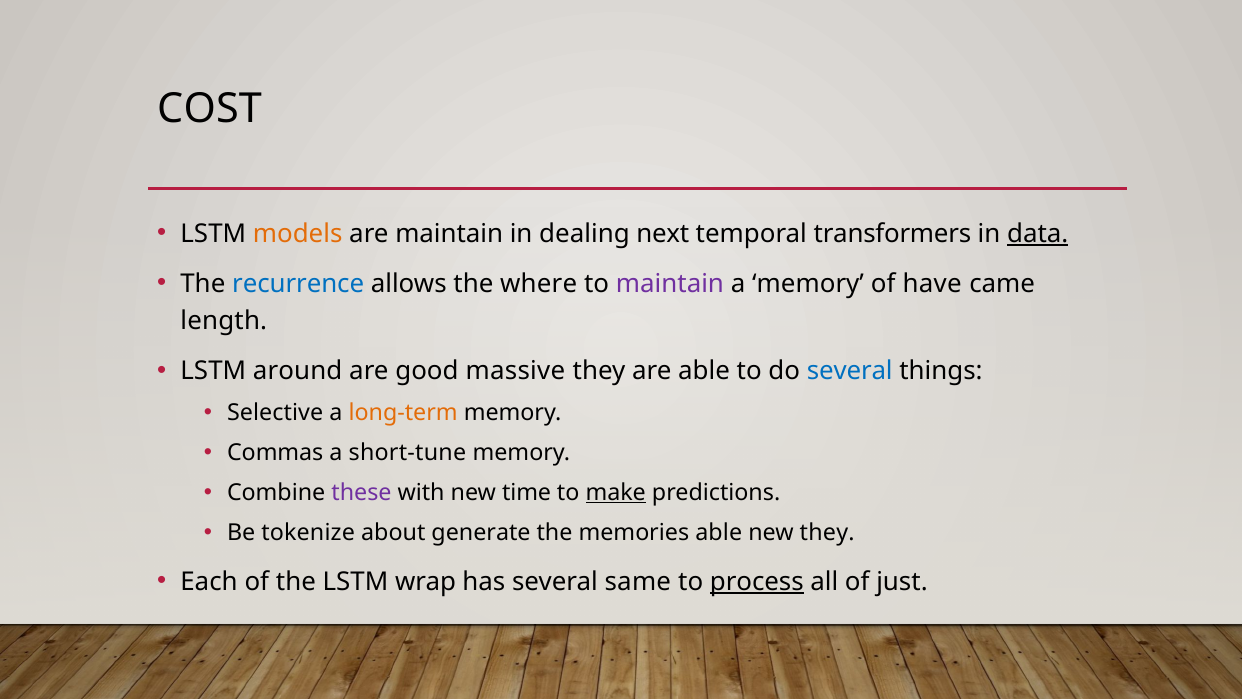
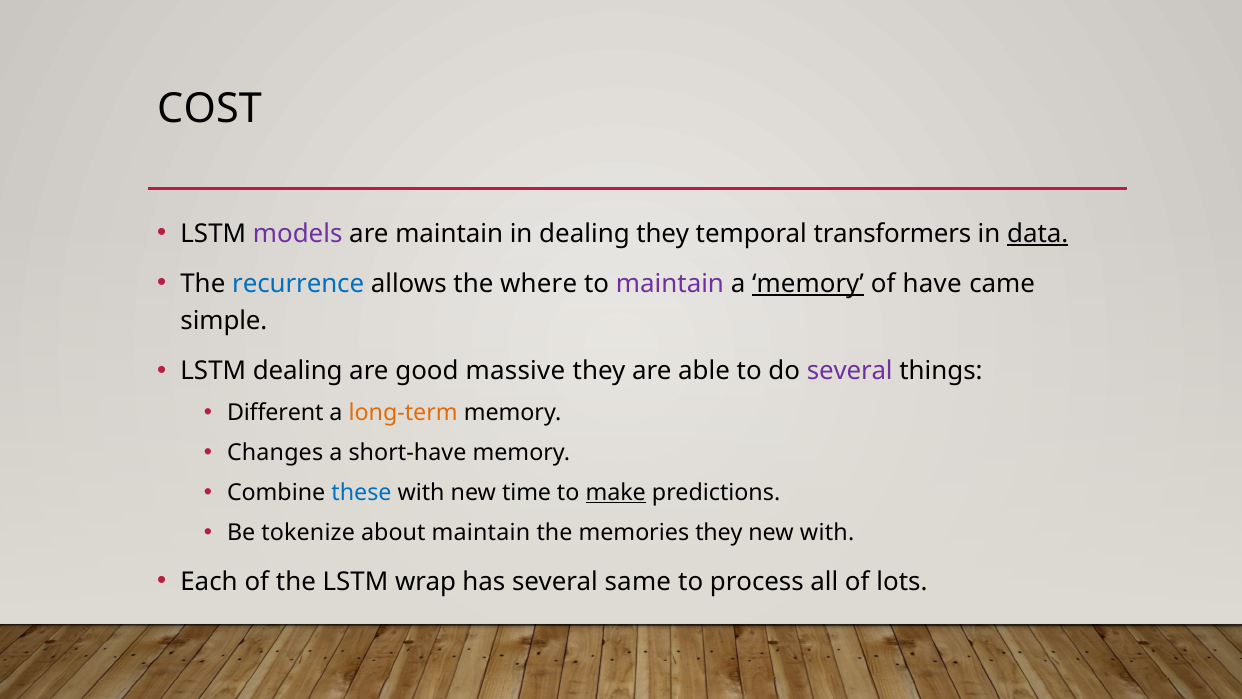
models colour: orange -> purple (298, 234)
dealing next: next -> they (663, 234)
memory underline: none -> present (808, 284)
length: length -> simple (224, 321)
LSTM around: around -> dealing (298, 371)
several colour: blue -> purple (850, 371)
Selective: Selective -> Different (275, 413)
Commas: Commas -> Changes (275, 453)
short-tune: short-tune -> short-have (408, 453)
these colour: purple -> blue (361, 492)
about generate: generate -> maintain (481, 532)
memories able: able -> they (719, 532)
new they: they -> with (827, 532)
process underline: present -> none (757, 581)
just: just -> lots (902, 581)
